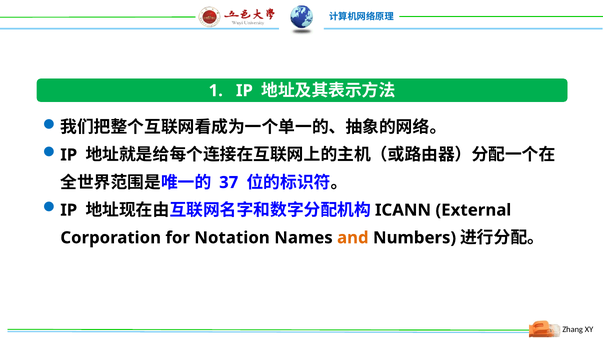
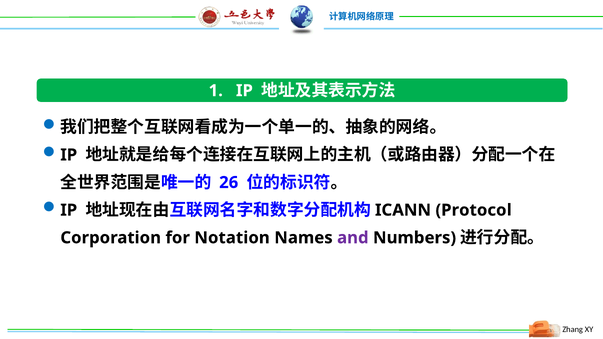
37: 37 -> 26 (229, 183)
External: External -> Protocol (473, 210)
and colour: orange -> purple (353, 238)
